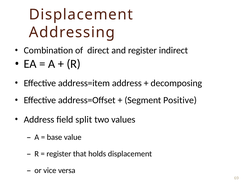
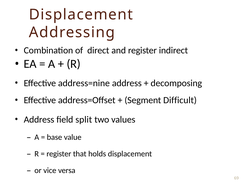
address=item: address=item -> address=nine (84, 83)
Positive: Positive -> Difficult (180, 100)
